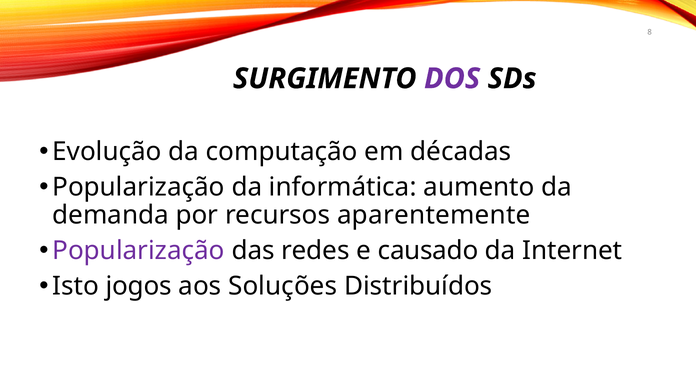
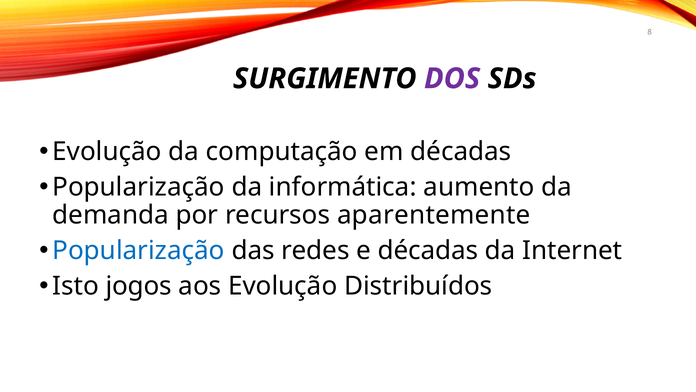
Popularização colour: purple -> blue (139, 250)
e causado: causado -> décadas (428, 250)
aos Soluções: Soluções -> Evolução (283, 286)
